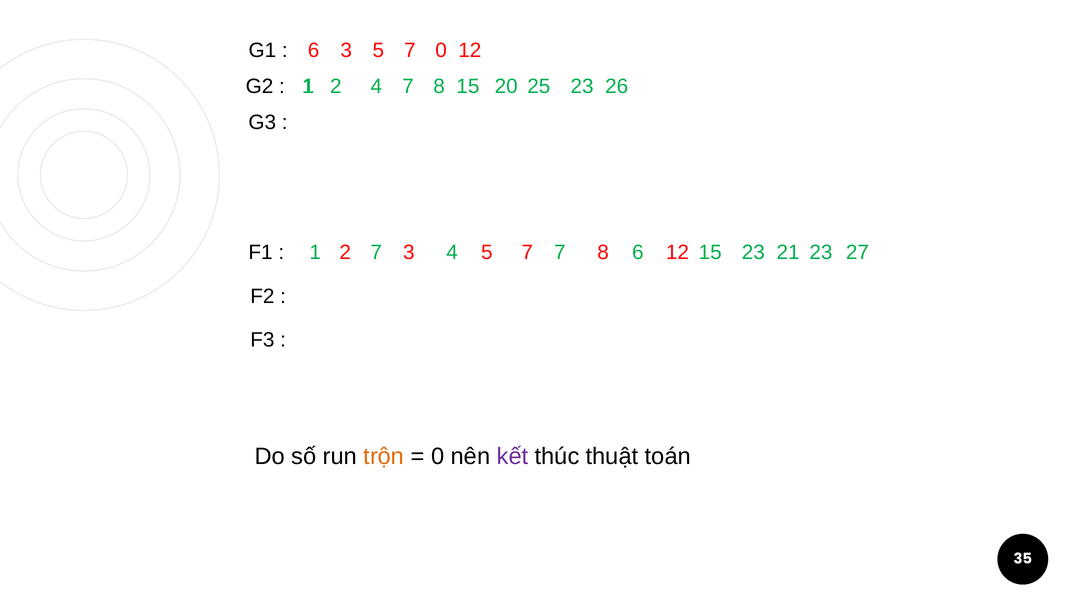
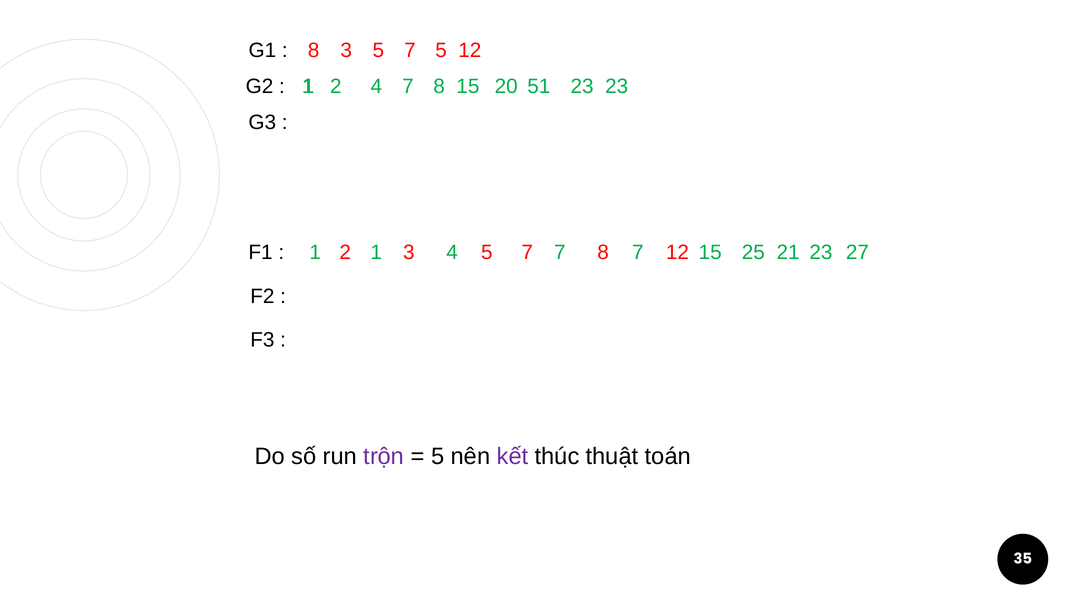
6: 6 -> 8 (314, 50)
7 0: 0 -> 5 (441, 50)
25: 25 -> 51 (539, 86)
23 26: 26 -> 23 (617, 86)
2 7: 7 -> 1 (376, 252)
8 6: 6 -> 7 (638, 252)
15 23: 23 -> 25 (753, 252)
trộn colour: orange -> purple (384, 456)
0: 0 -> 5 (438, 456)
